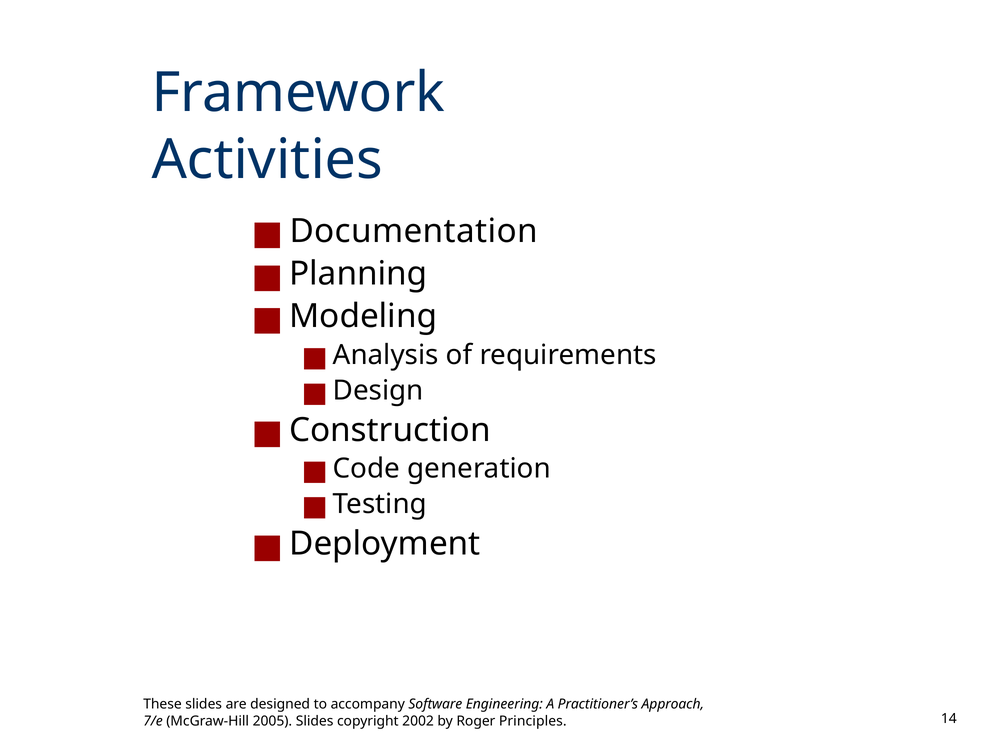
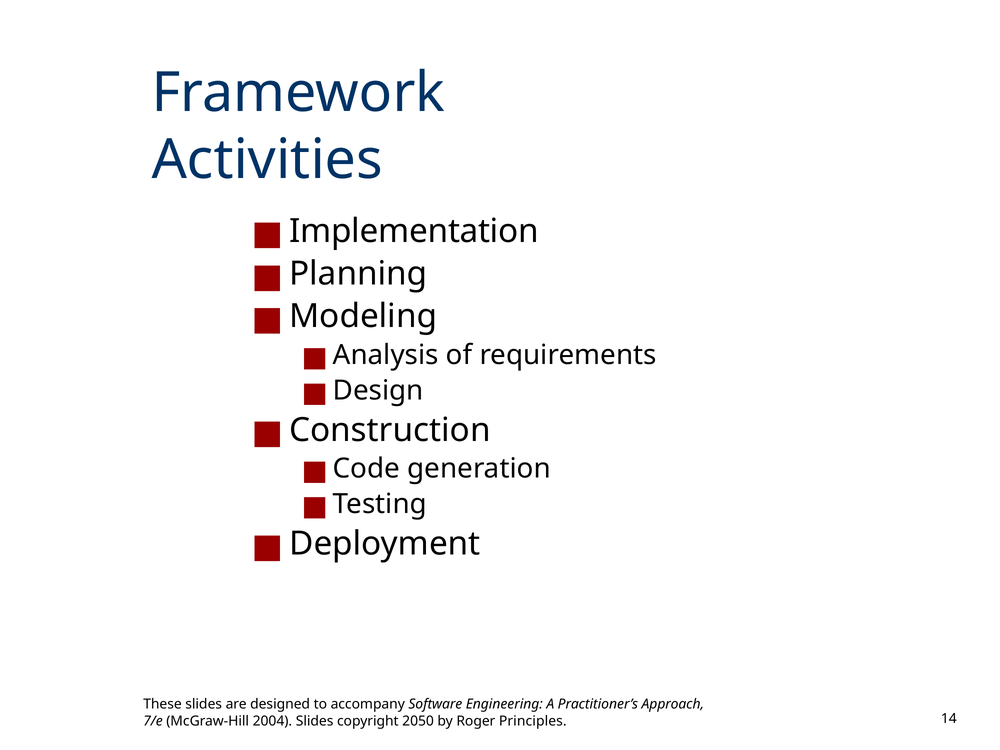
Documentation: Documentation -> Implementation (414, 231)
2005: 2005 -> 2004 (272, 721)
2002: 2002 -> 2050 (418, 721)
